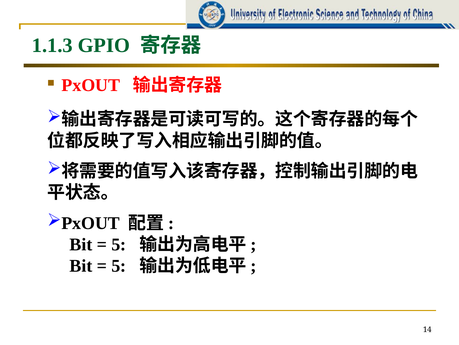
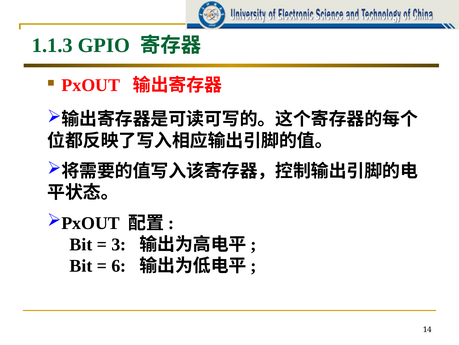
5: 5 -> 3 (119, 244)
5: 5 -> 6 (119, 266)
